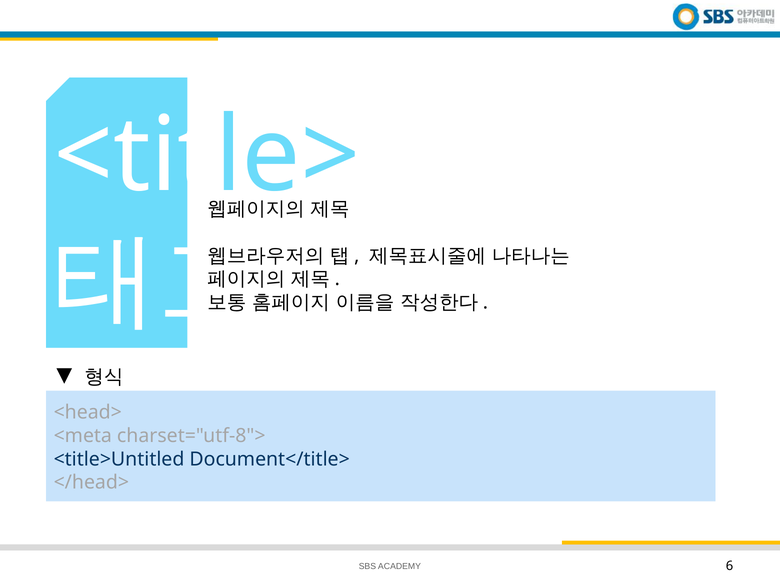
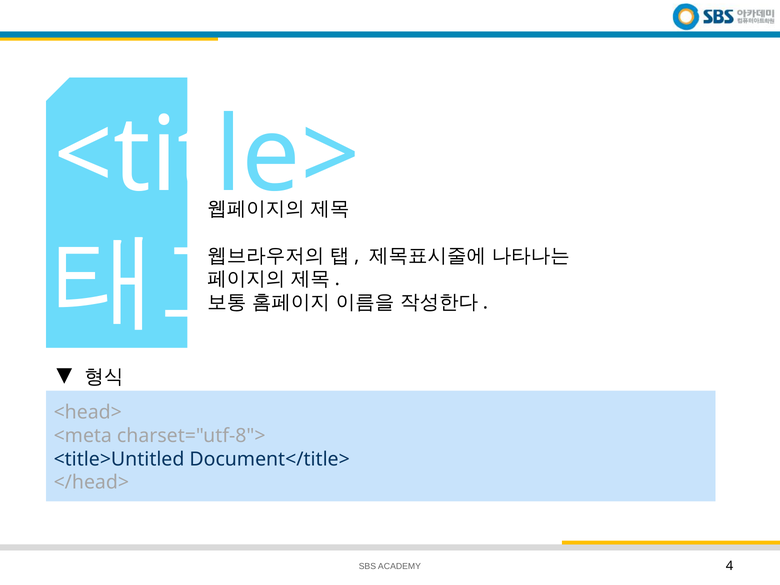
6: 6 -> 4 (730, 566)
